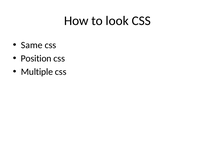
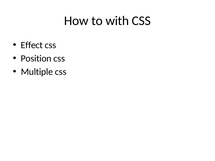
look: look -> with (117, 21)
Same: Same -> Effect (32, 45)
